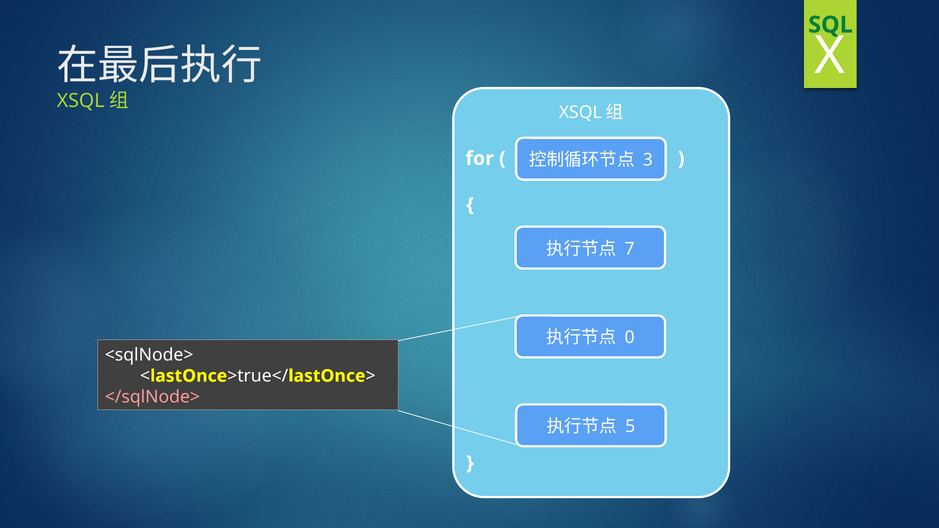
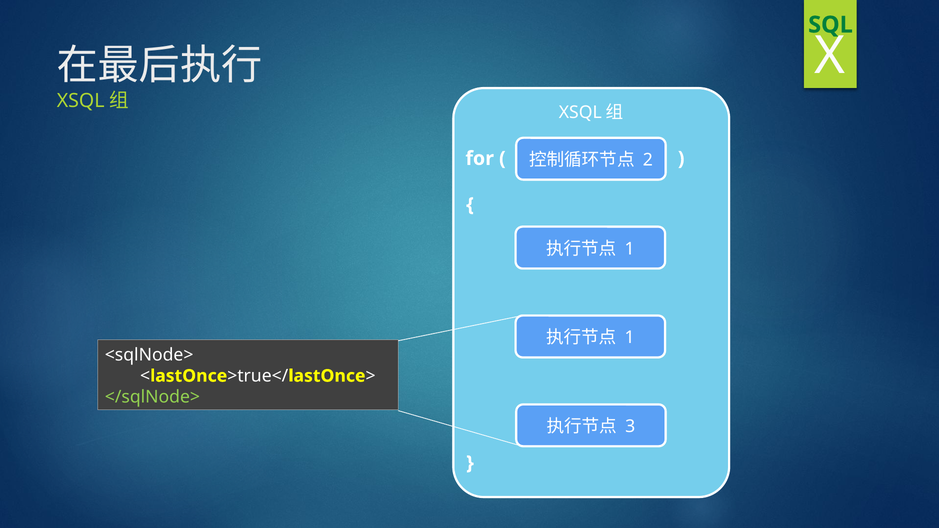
3: 3 -> 2 (648, 160)
7: 7 -> 1 (630, 249)
0: 0 -> 1 (630, 338)
</sqlNode> colour: pink -> light green (152, 397)
5: 5 -> 3 (630, 427)
